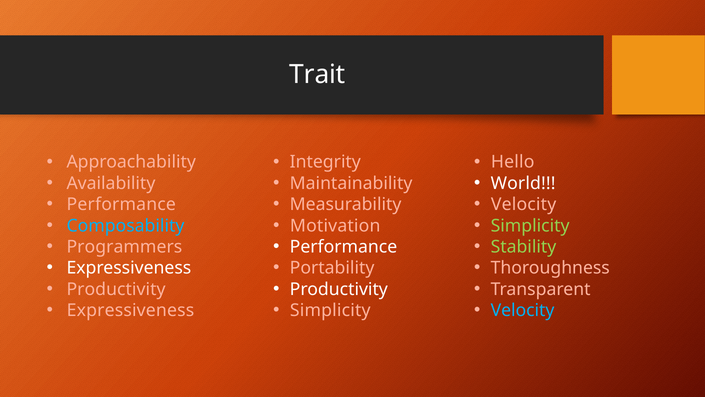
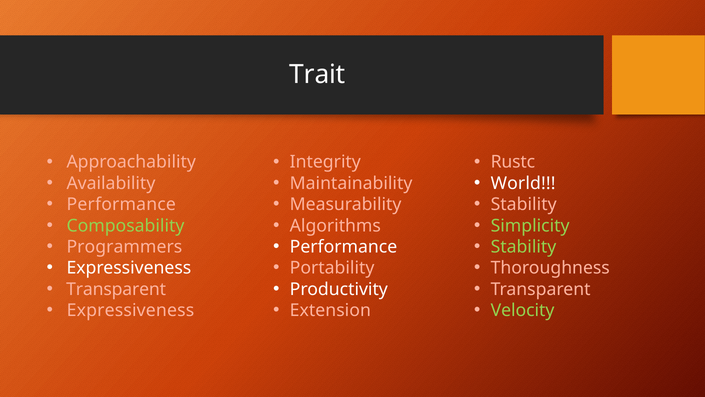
Hello: Hello -> Rustc (513, 162)
Velocity: Velocity -> Stability (524, 204)
Composability colour: light blue -> light green (125, 225)
Motivation: Motivation -> Algorithms (335, 225)
Productivity: Productivity -> Transparent (116, 289)
Simplicity: Simplicity -> Extension (330, 310)
Velocity colour: light blue -> light green (523, 310)
